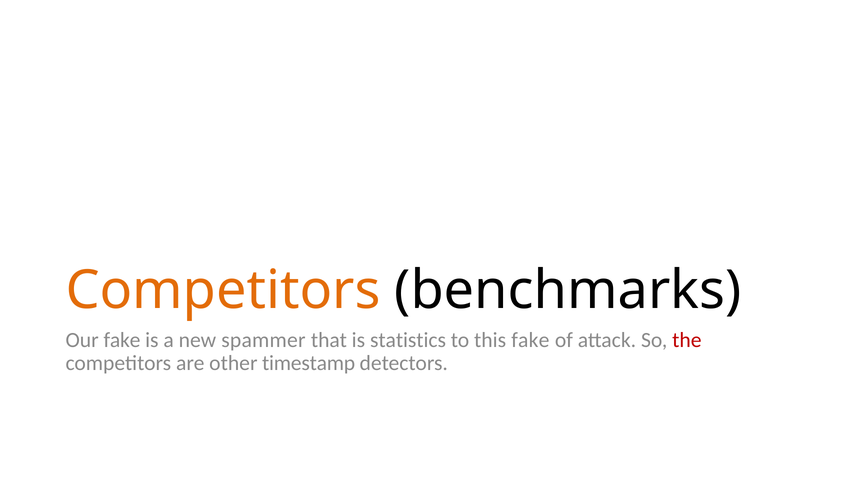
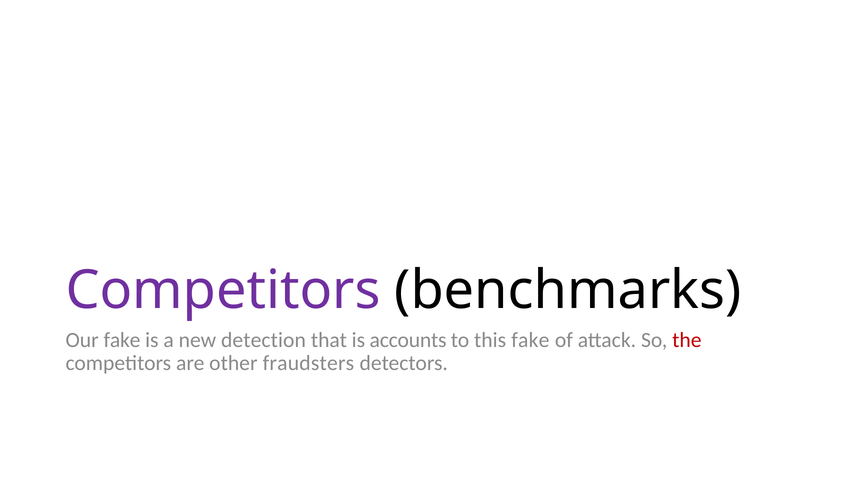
Competitors colour: orange -> purple (223, 291)
spammer: spammer -> detection (263, 340)
statistics: statistics -> accounts (408, 340)
timestamp: timestamp -> fraudsters (308, 364)
